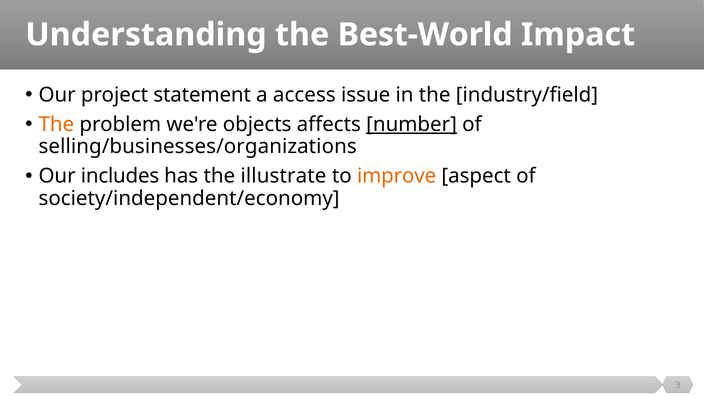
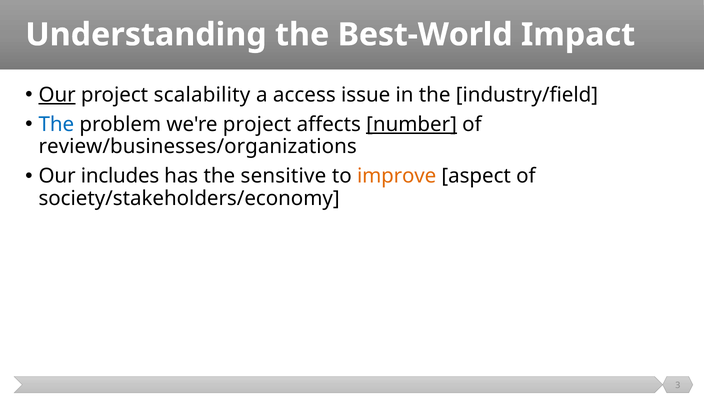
Our underline: none -> present (57, 95)
statement: statement -> scalability (202, 95)
The colour: orange -> blue (56, 124)
we're objects: objects -> project (257, 124)
selling/businesses/organizations: selling/businesses/organizations -> review/businesses/organizations (198, 147)
illustrate: illustrate -> sensitive (283, 176)
society/independent/economy: society/independent/economy -> society/stakeholders/economy (189, 198)
